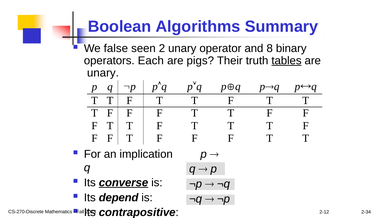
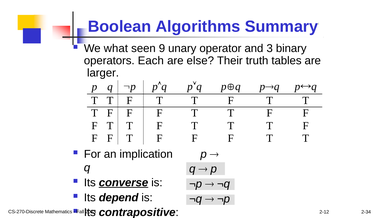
false: false -> what (116, 48)
2: 2 -> 9 (162, 48)
8: 8 -> 3 (270, 48)
pigs: pigs -> else (200, 60)
tables underline: present -> none (286, 60)
unary: unary -> larger (103, 73)
